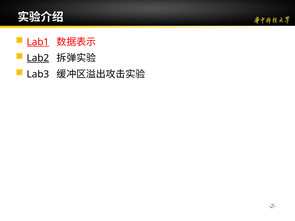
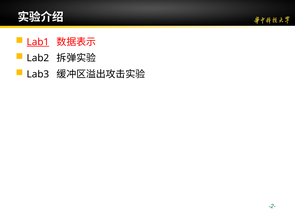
Lab2 underline: present -> none (38, 58)
